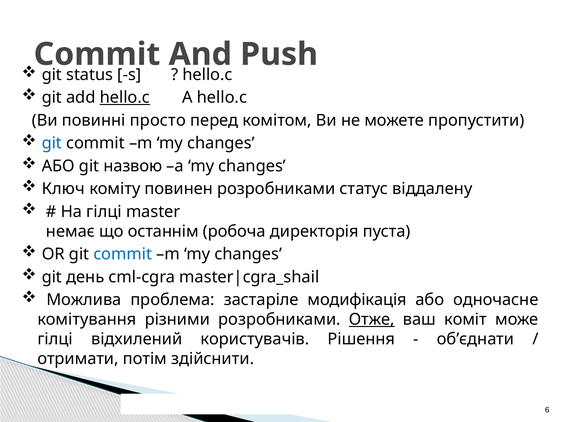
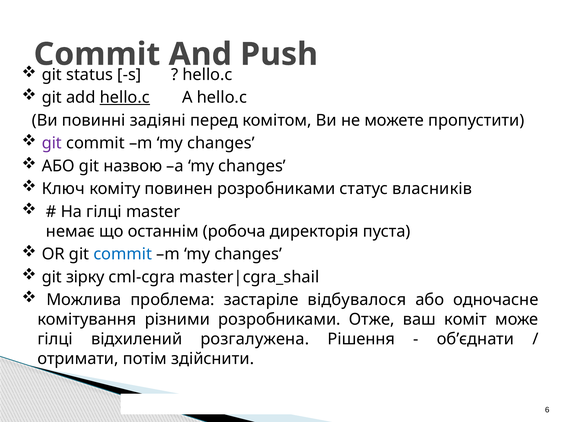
просто: просто -> задіяні (158, 120)
git colour: blue -> purple (52, 143)
віддалену: віддалену -> власників (432, 189)
день: день -> зірку (85, 277)
модифікація: модифікація -> відбувалося (357, 300)
Отже underline: present -> none (372, 320)
користувачів: користувачів -> розгалужена (255, 339)
